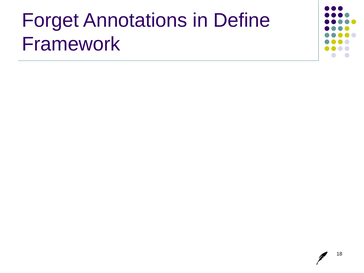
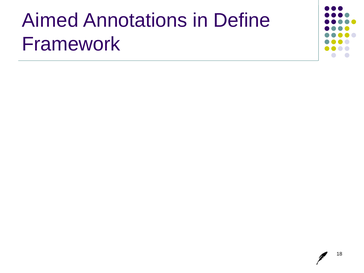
Forget: Forget -> Aimed (50, 20)
